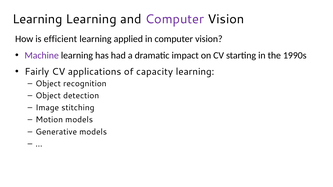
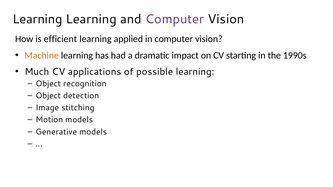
Machine colour: purple -> orange (42, 55)
Fairly: Fairly -> Much (37, 72)
capacity: capacity -> possible (155, 72)
